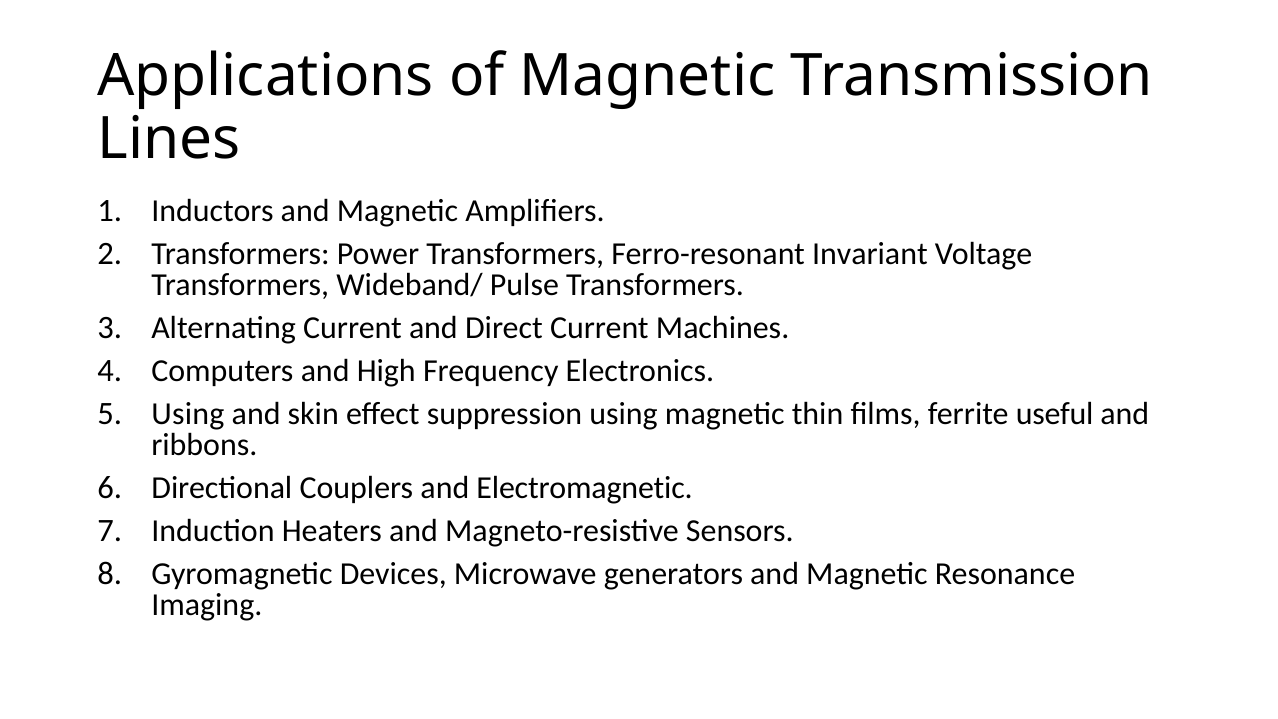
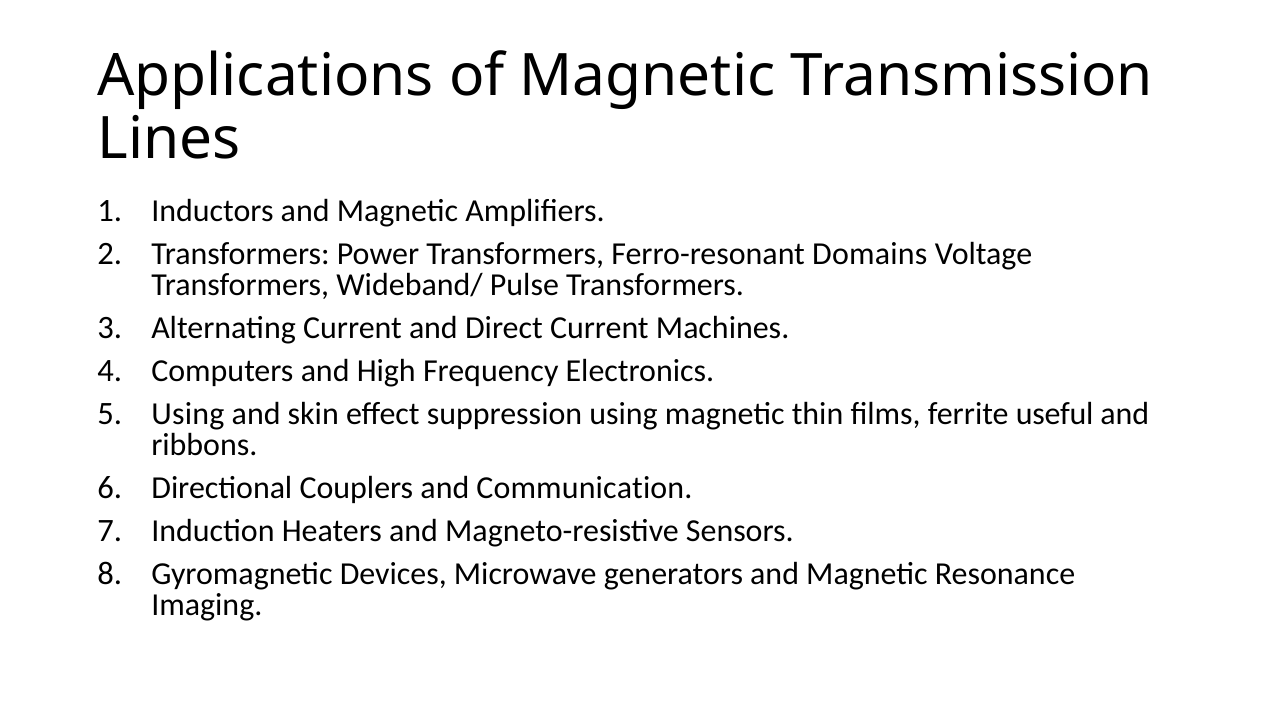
Invariant: Invariant -> Domains (870, 253)
Electromagnetic: Electromagnetic -> Communication (584, 488)
